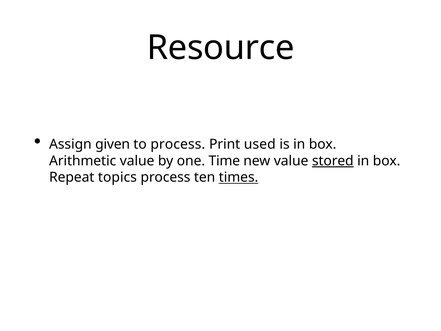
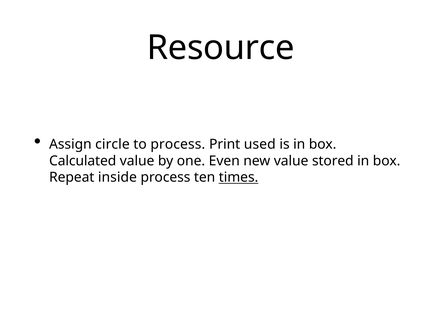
given: given -> circle (112, 144)
Arithmetic: Arithmetic -> Calculated (83, 161)
Time: Time -> Even (224, 161)
stored underline: present -> none (333, 161)
topics: topics -> inside (117, 177)
